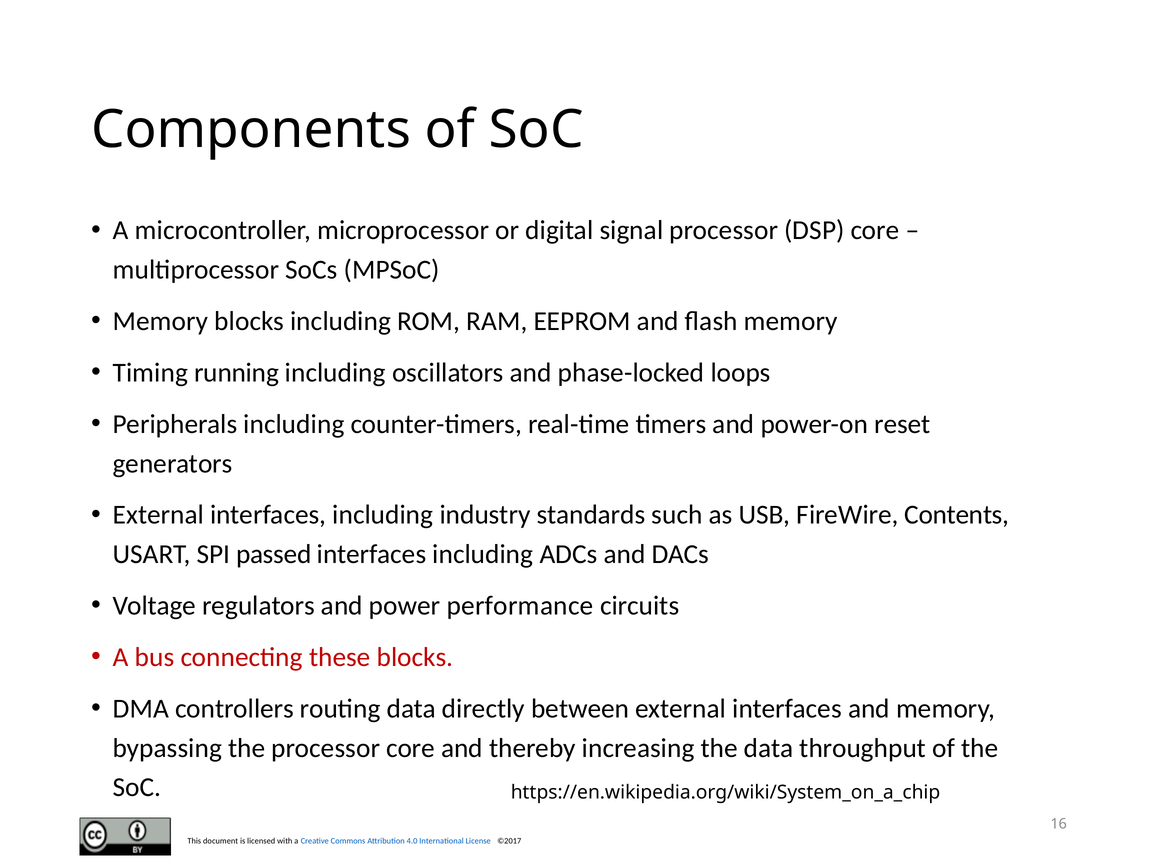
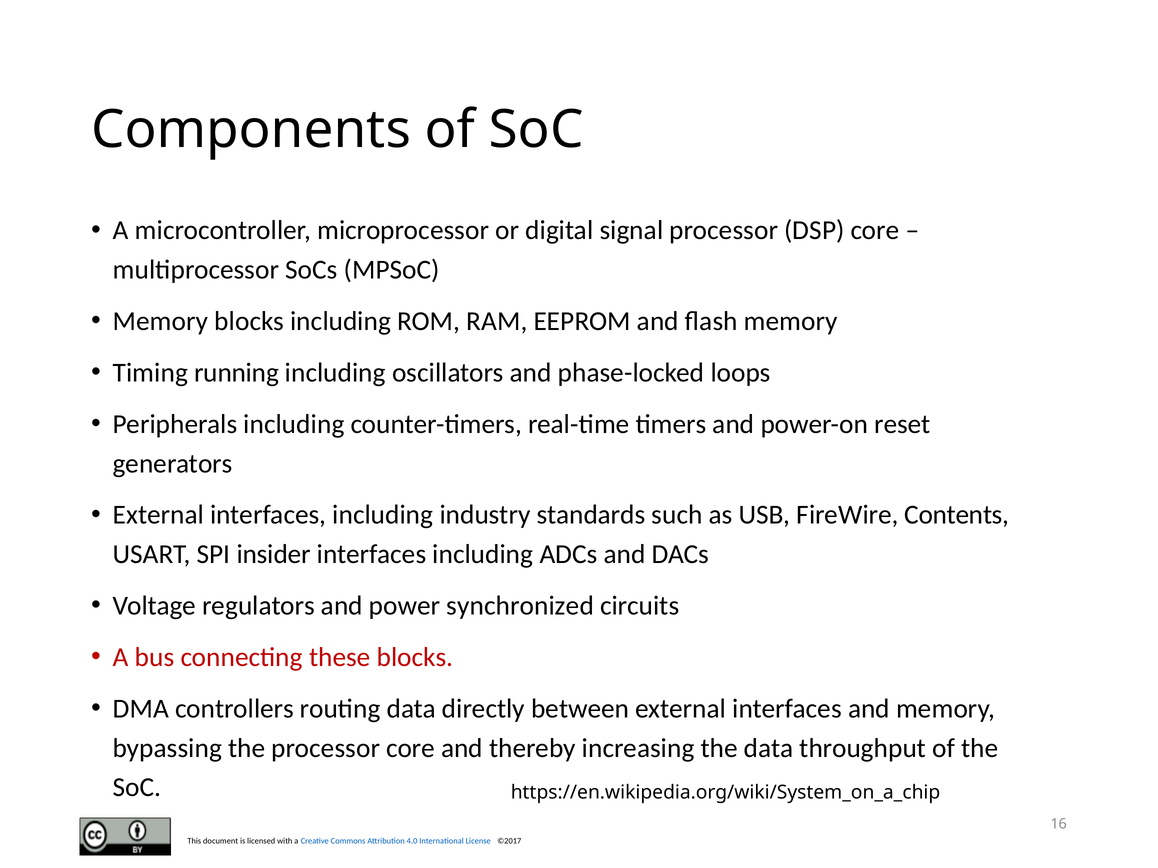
passed: passed -> insider (274, 555)
performance: performance -> synchronized (520, 606)
